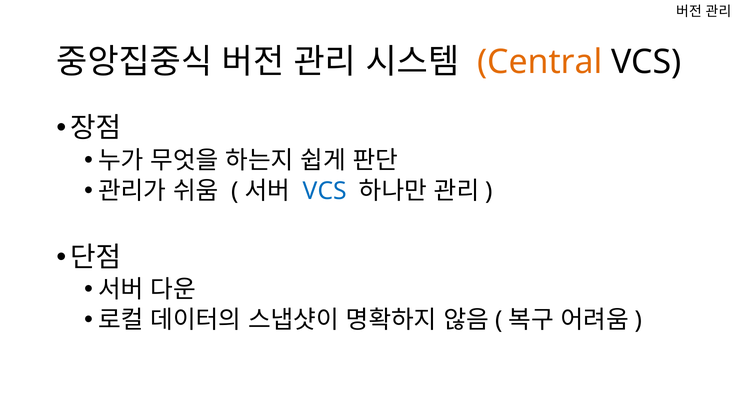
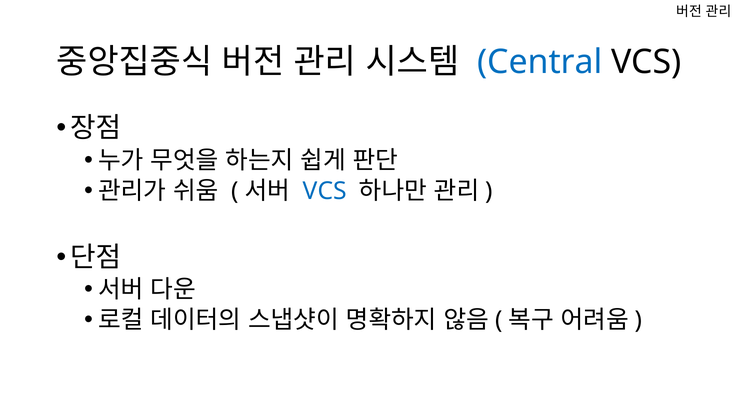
Central colour: orange -> blue (540, 62)
